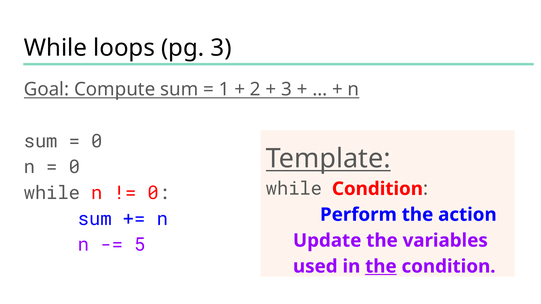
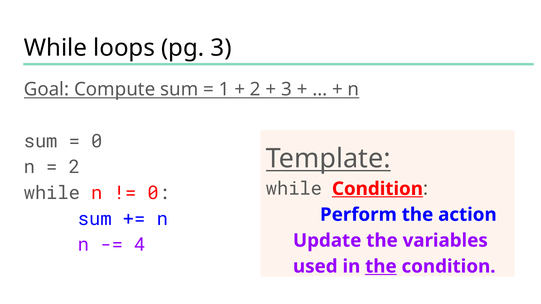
0: 0 -> 2 (74, 167)
Condition underline: none -> present (377, 189)
5: 5 -> 4 (140, 245)
